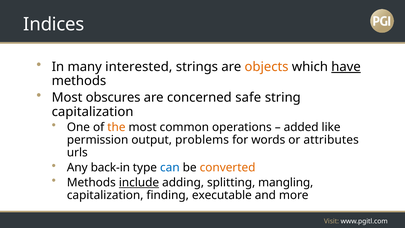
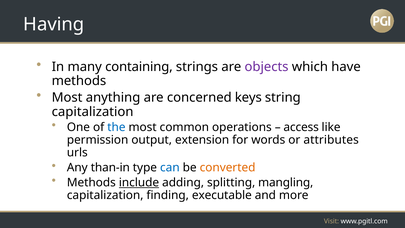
Indices: Indices -> Having (54, 24)
interested: interested -> containing (139, 67)
objects colour: orange -> purple (267, 67)
have underline: present -> none (346, 67)
obscures: obscures -> anything (113, 97)
safe: safe -> keys (248, 97)
the colour: orange -> blue (116, 127)
added: added -> access (301, 127)
problems: problems -> extension (202, 140)
back-in: back-in -> than-in (110, 167)
